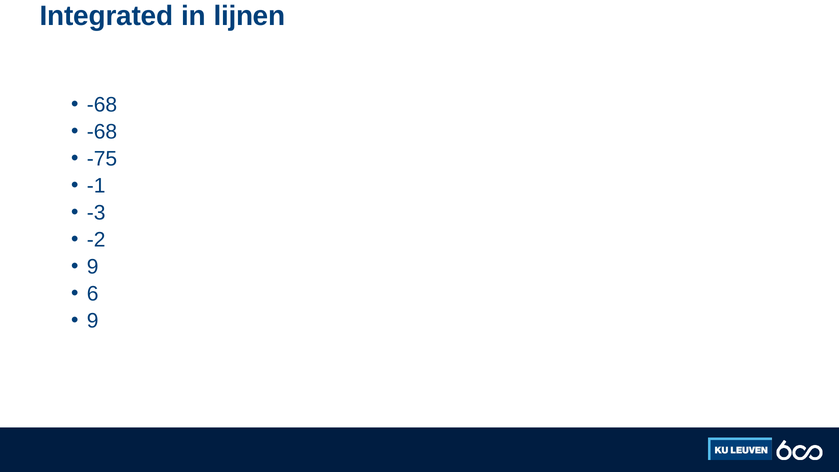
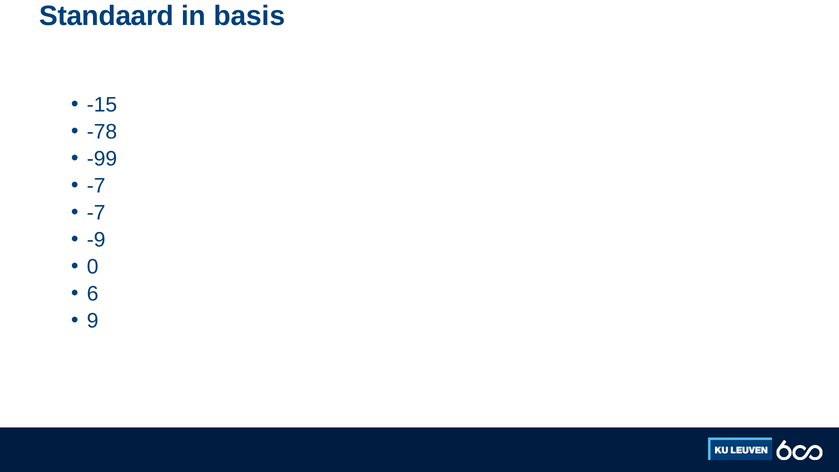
Integrated: Integrated -> Standaard (107, 16)
lijnen: lijnen -> basis (249, 16)
-68: -68 -> -15 (102, 105)
-68: -68 -> -78 (102, 132)
-75: -75 -> -99 (102, 159)
-1: -1 -> -7 (96, 186)
-3: -3 -> -7 (96, 213)
-2: -2 -> -9 (96, 240)
9: 9 -> 0 (93, 267)
